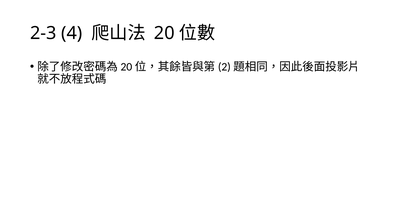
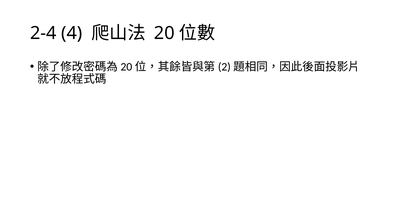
2-3: 2-3 -> 2-4 (43, 33)
